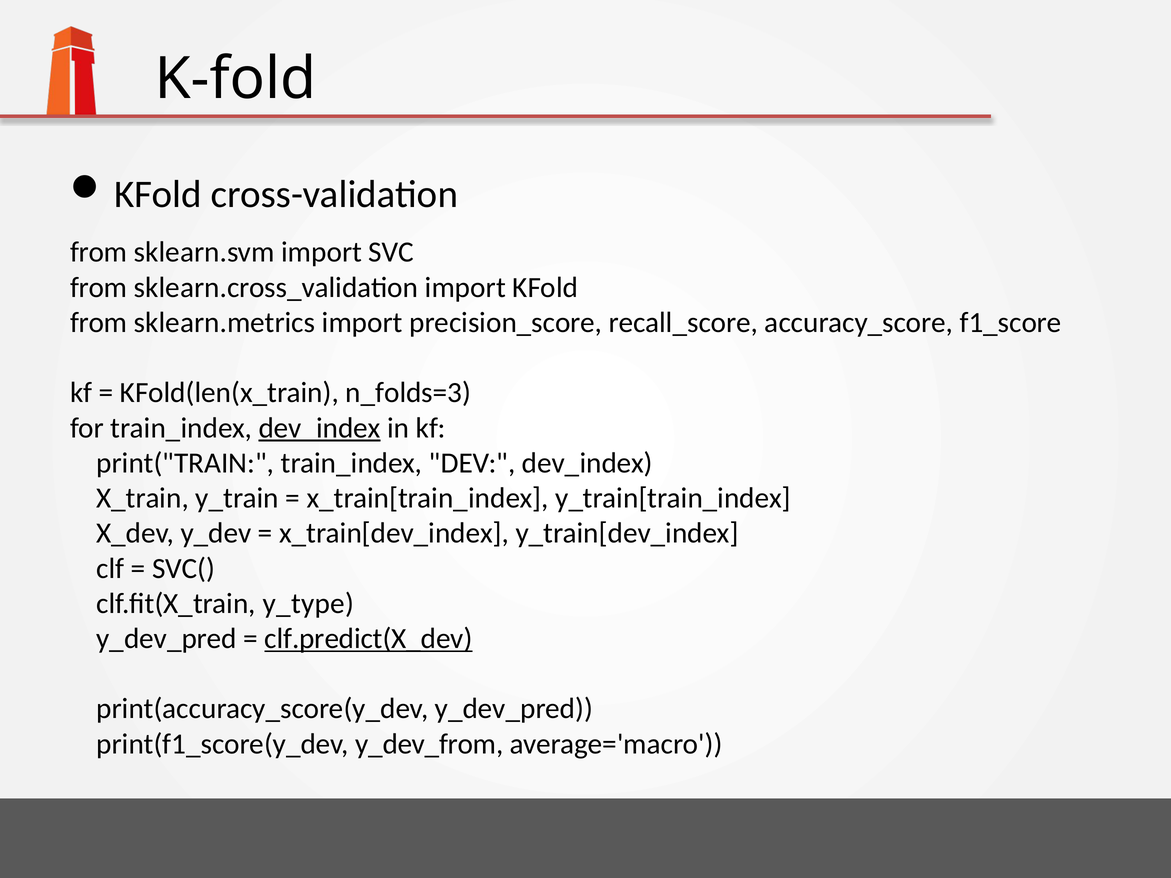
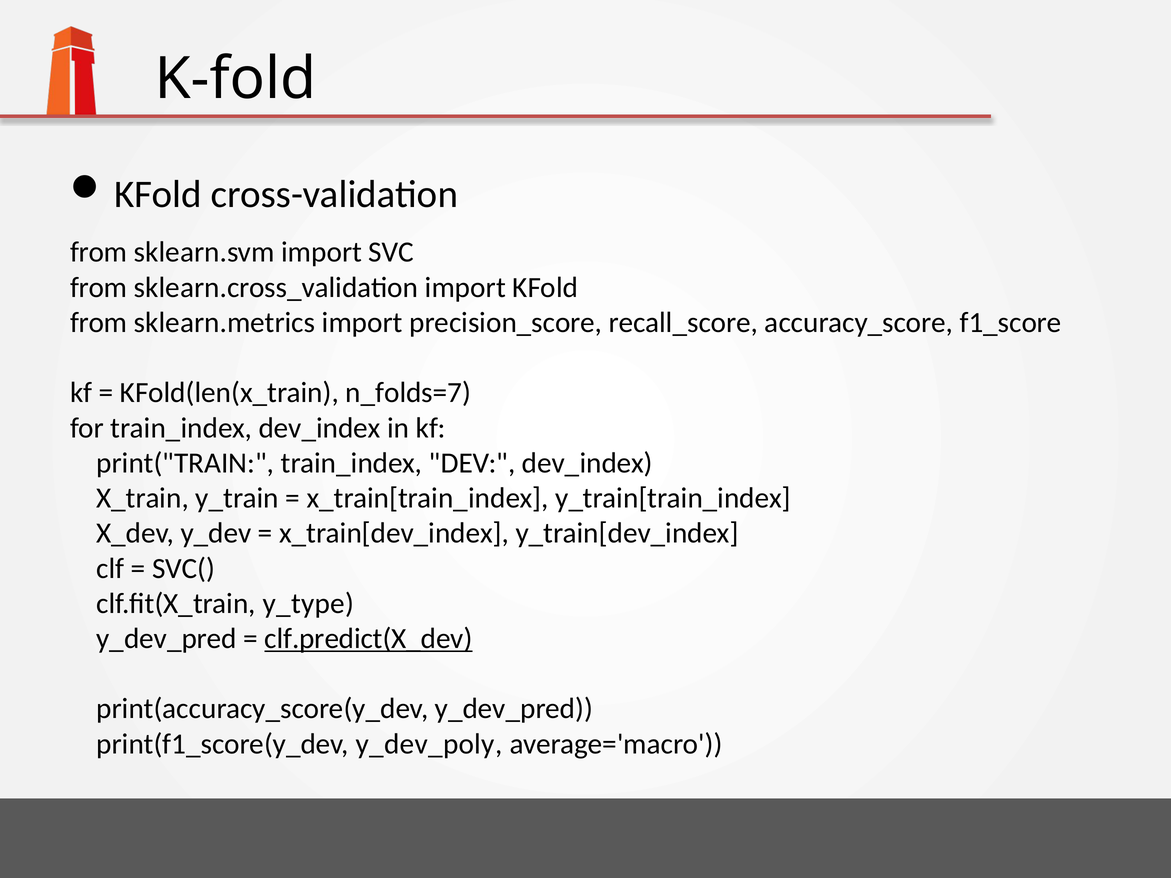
n_folds=3: n_folds=3 -> n_folds=7 (408, 393)
dev_index underline: present -> none (320, 428)
y_dev_from: y_dev_from -> y_dev_poly (429, 744)
